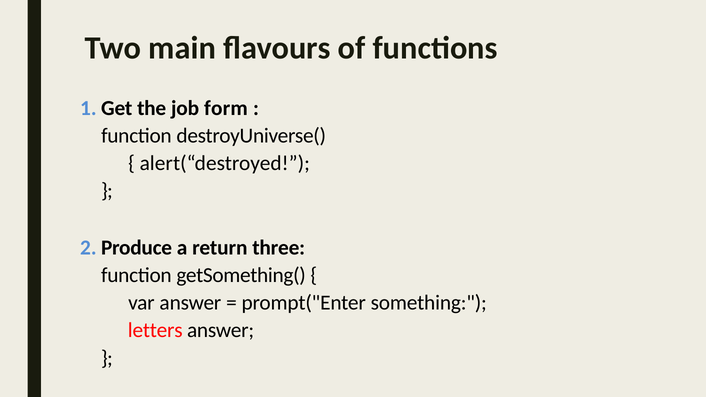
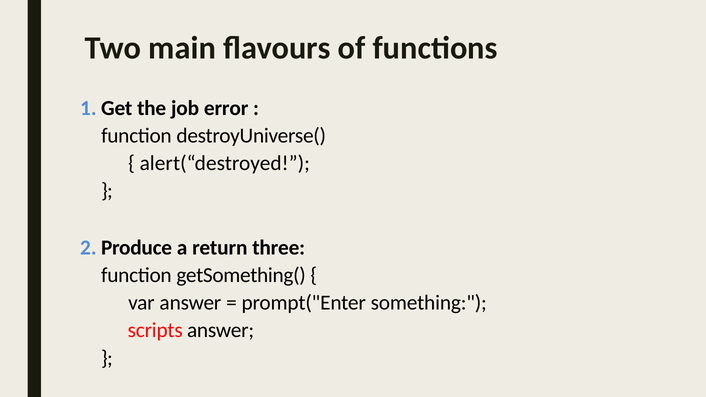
form: form -> error (226, 108)
letters: letters -> scripts (155, 331)
